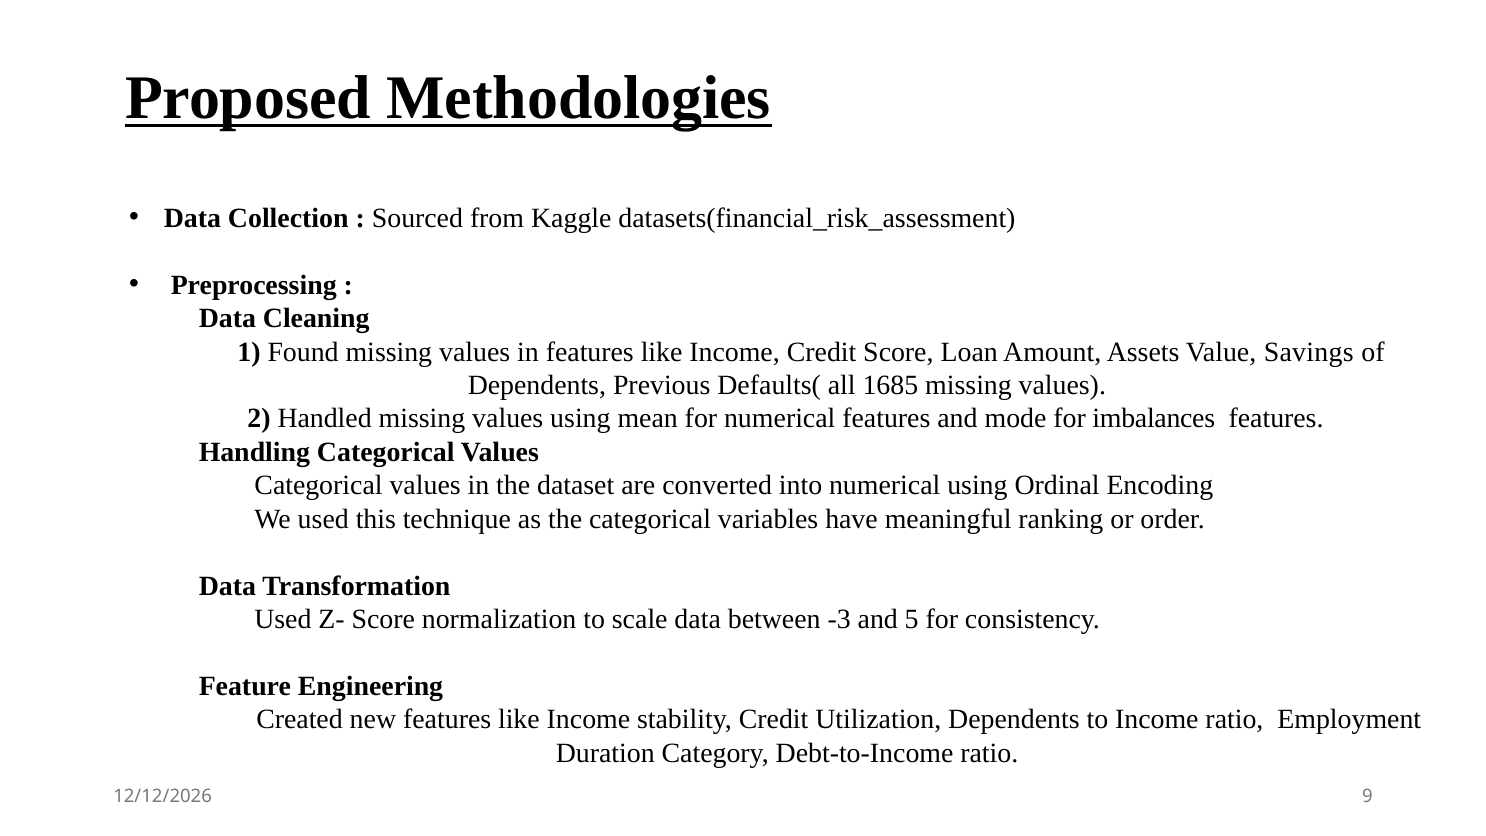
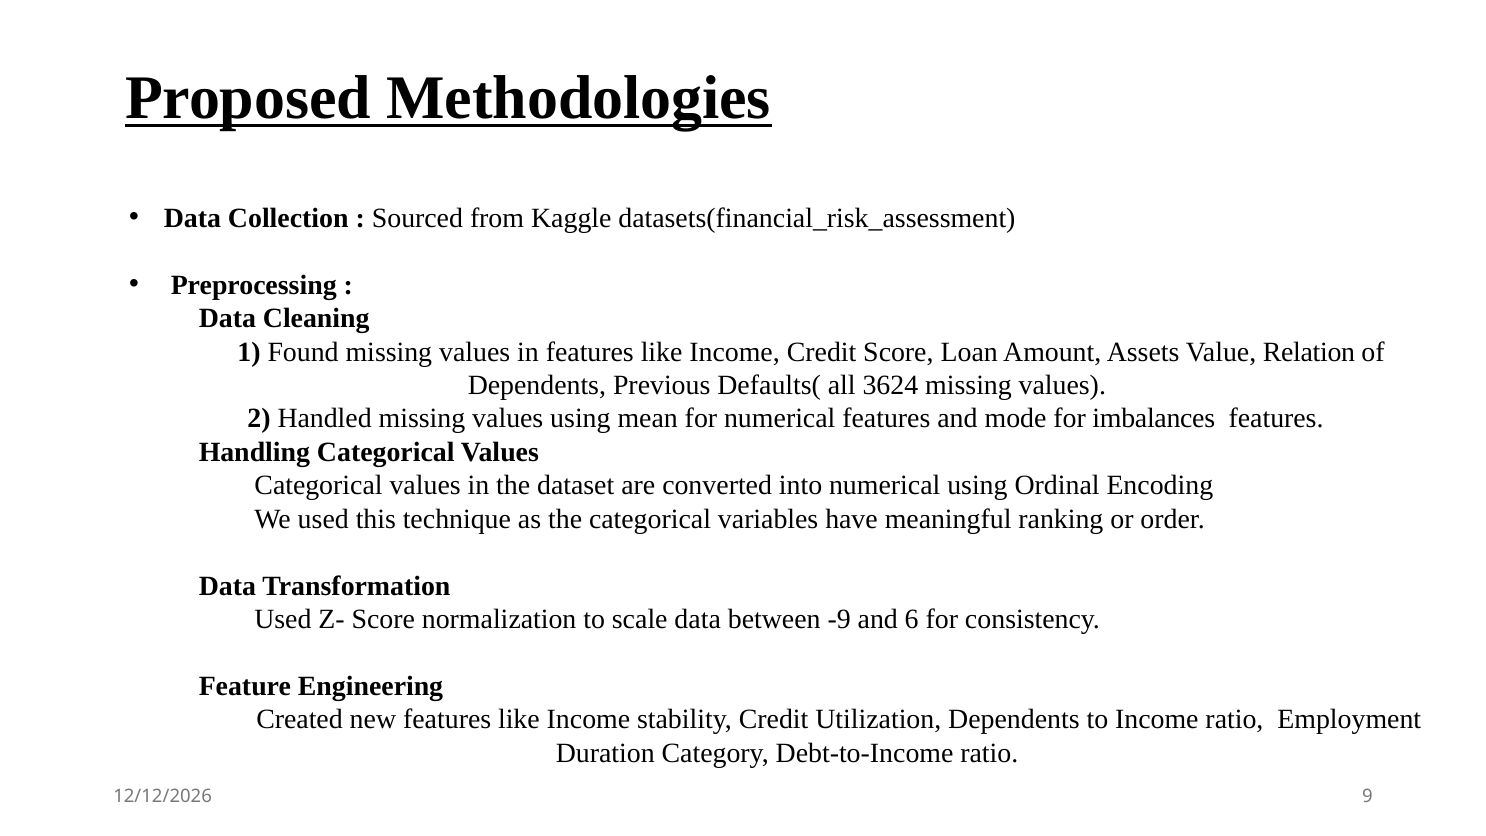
Savings: Savings -> Relation (1309, 352)
1685: 1685 -> 3624 (890, 385)
-3: -3 -> -9 (839, 619)
5: 5 -> 6 (912, 619)
